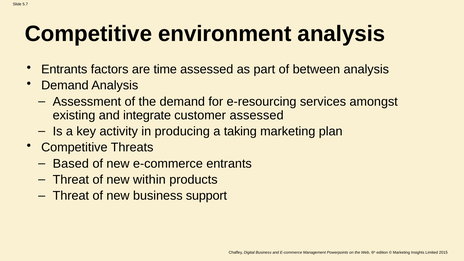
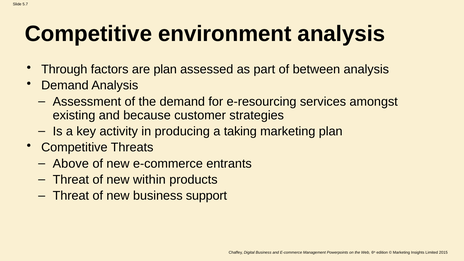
Entrants: Entrants -> Through (64, 69)
are time: time -> plan (165, 69)
integrate: integrate -> because (147, 115)
customer assessed: assessed -> strategies (257, 115)
Based: Based -> Above (71, 164)
